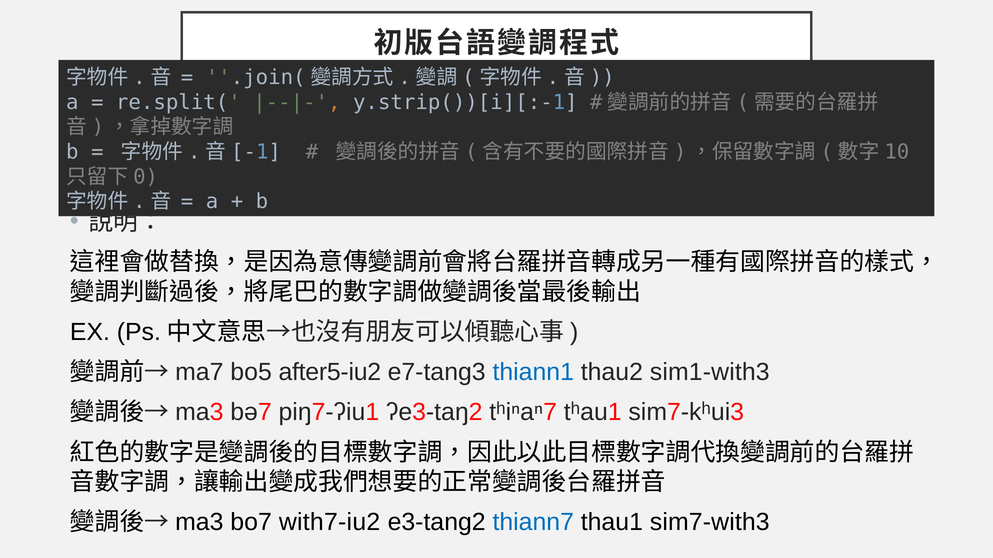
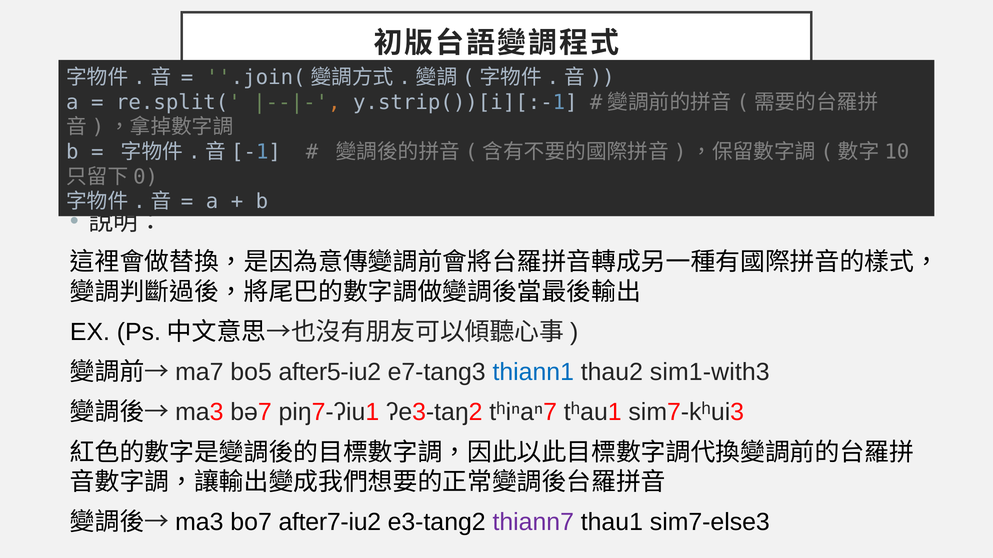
with7-iu2: with7-iu2 -> after7-iu2 (330, 523)
thiann7 colour: blue -> purple (533, 523)
sim7-with3: sim7-with3 -> sim7-else3 (710, 523)
